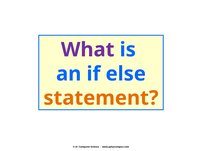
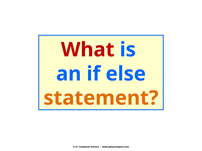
What colour: purple -> red (88, 50)
